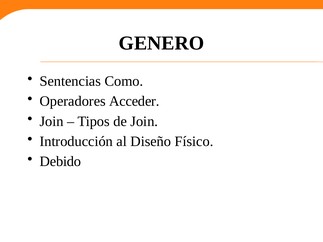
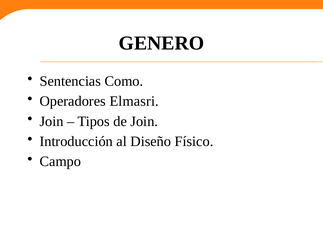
Acceder: Acceder -> Elmasri (134, 101)
Debido: Debido -> Campo (60, 162)
